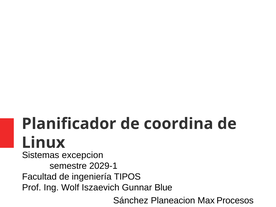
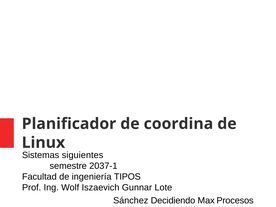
excepcion: excepcion -> siguientes (83, 155)
2029-1: 2029-1 -> 2037-1 (103, 166)
Blue: Blue -> Lote (163, 188)
Planeacion: Planeacion -> Decidiendo (173, 201)
